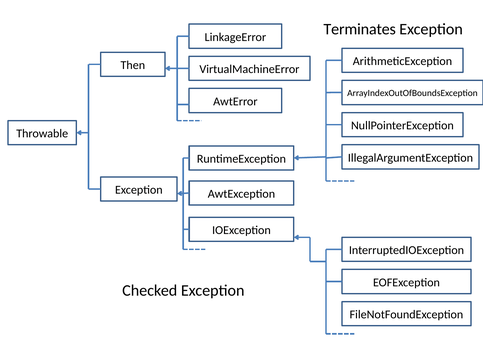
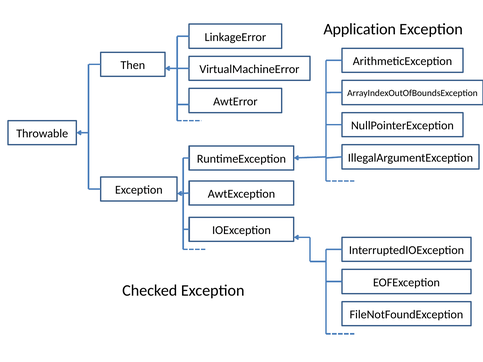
Terminates: Terminates -> Application (360, 29)
